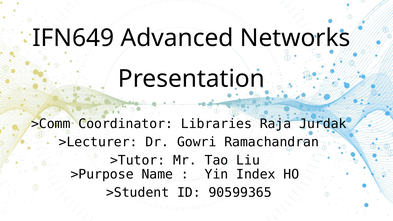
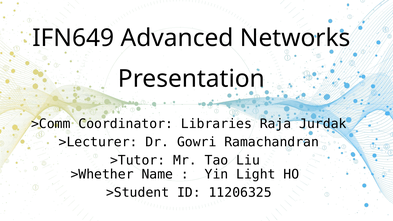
>Purpose: >Purpose -> >Whether (102, 174)
Index: Index -> Light (256, 174)
90599365: 90599365 -> 11206325 (240, 193)
